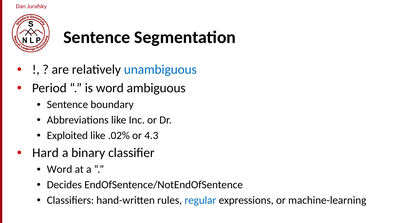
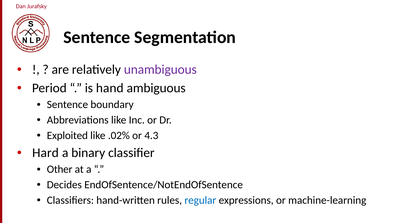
unambiguous colour: blue -> purple (160, 69)
is word: word -> hand (110, 88)
Word: Word -> Other (60, 169)
